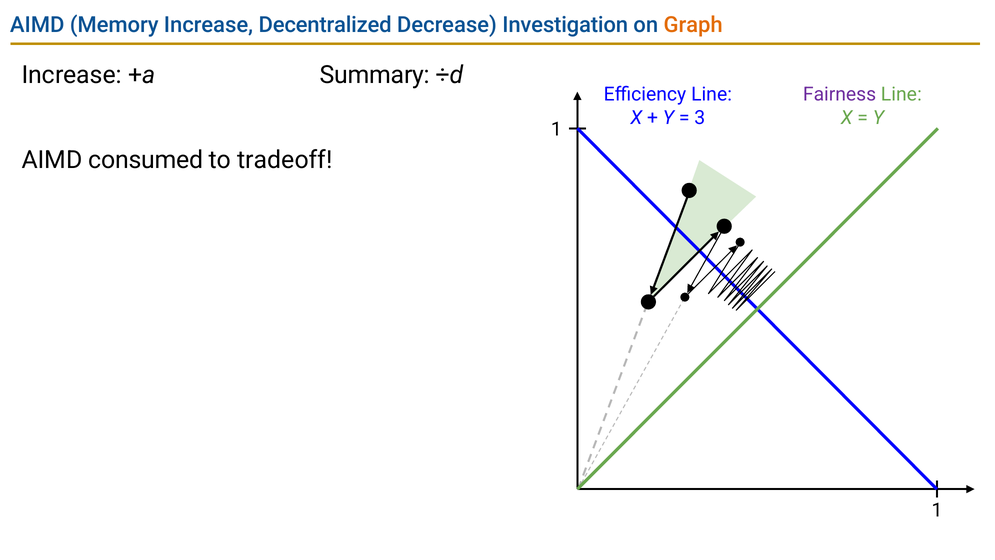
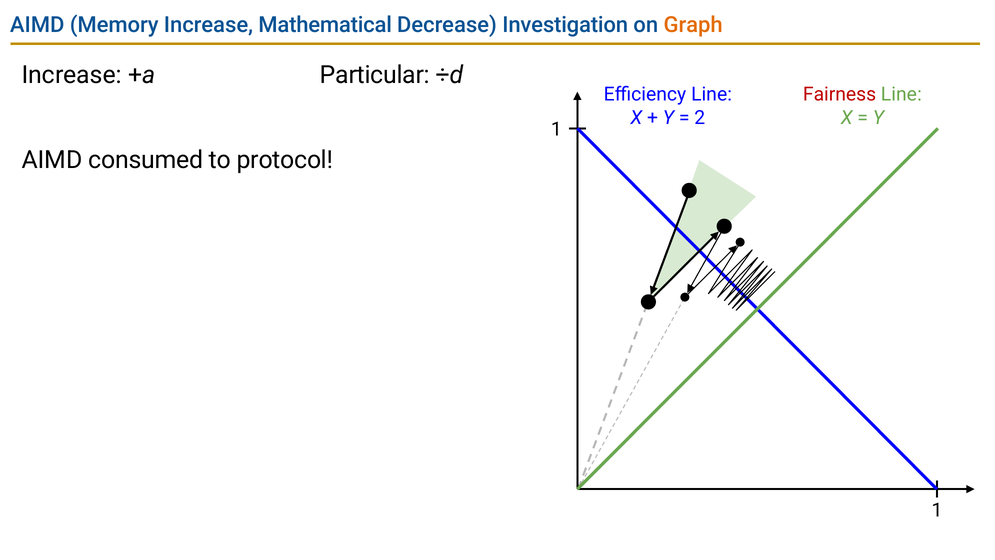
Decentralized: Decentralized -> Mathematical (325, 25)
Summary: Summary -> Particular (375, 75)
Fairness colour: purple -> red (840, 94)
3: 3 -> 2 (700, 118)
tradeoff: tradeoff -> protocol (285, 160)
